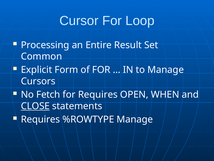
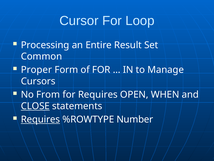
Explicit: Explicit -> Proper (36, 70)
Fetch: Fetch -> From (48, 94)
Requires underline: none -> present (40, 119)
%ROWTYPE Manage: Manage -> Number (135, 119)
